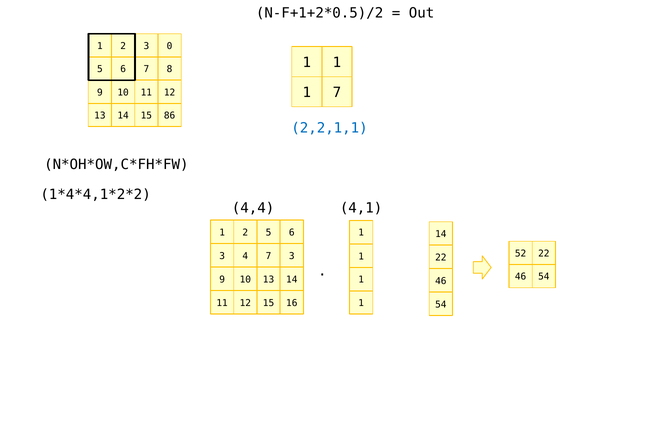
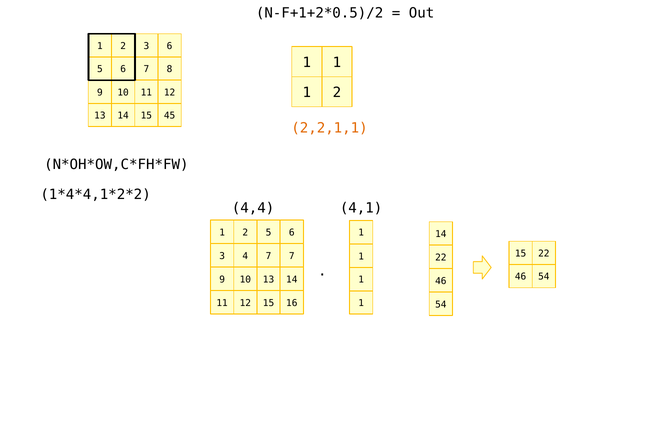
3 0: 0 -> 6 (170, 46)
7: 7 -> 2 (337, 93)
86: 86 -> 45 (170, 116)
2,2,1,1 colour: blue -> orange (330, 128)
7 3: 3 -> 7 (292, 256)
1 52: 52 -> 15 (521, 253)
